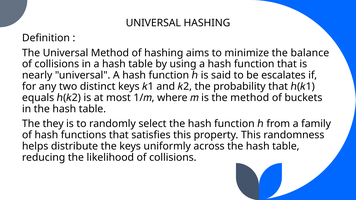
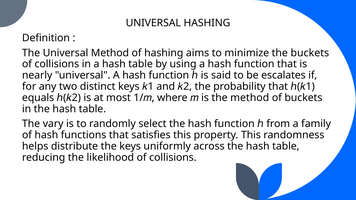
the balance: balance -> buckets (310, 53)
they: they -> vary (53, 124)
